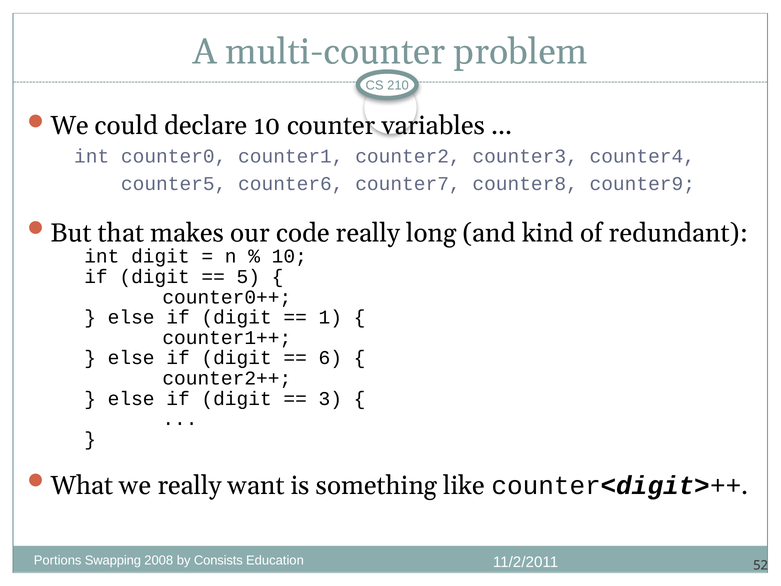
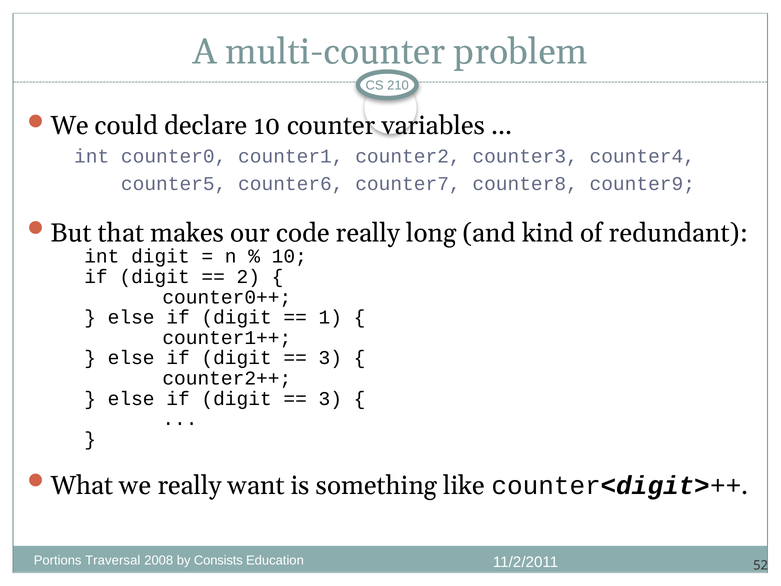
5: 5 -> 2 (248, 277)
6: 6 -> 3 (330, 358)
Swapping: Swapping -> Traversal (113, 560)
